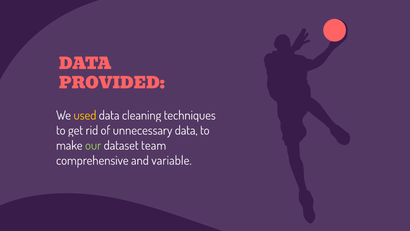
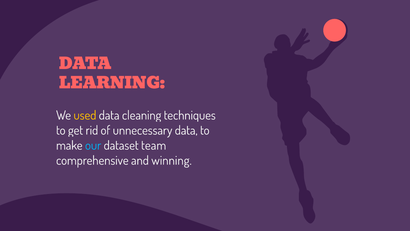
PROVIDED: PROVIDED -> LEARNING (112, 83)
our colour: light green -> light blue (93, 145)
variable: variable -> winning (172, 160)
